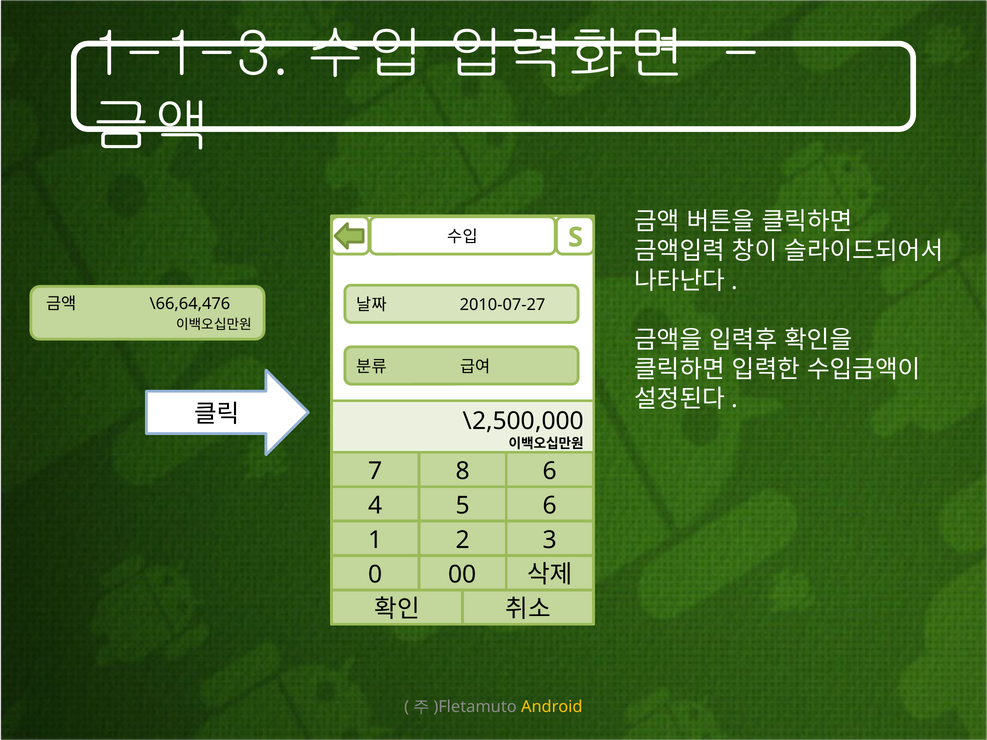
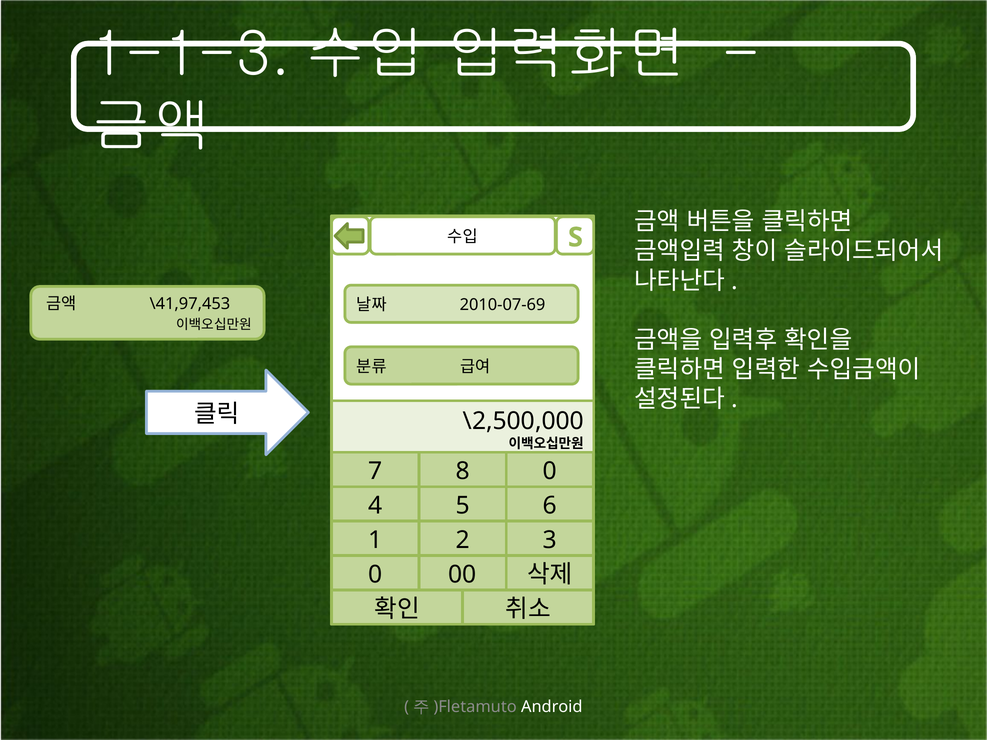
\66,64,476: \66,64,476 -> \41,97,453 (190, 304)
2010-07-27: 2010-07-27 -> 2010-07-69 (503, 305)
8 6: 6 -> 0 (550, 471)
Android colour: yellow -> white (552, 707)
